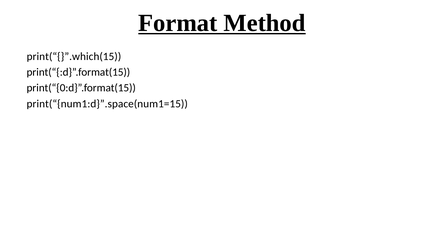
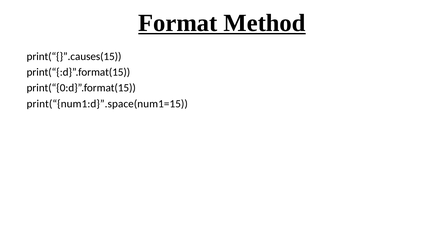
print(“{}”.which(15: print(“{}”.which(15 -> print(“{}”.causes(15 (74, 56)
